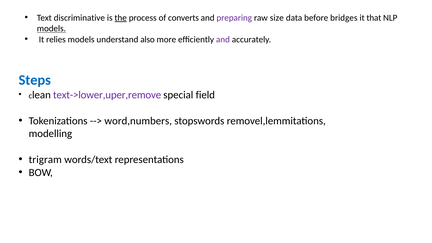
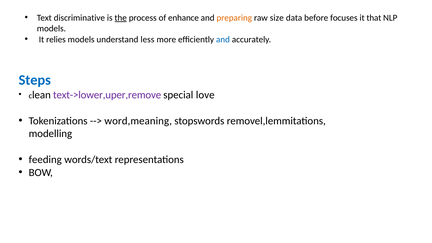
converts: converts -> enhance (183, 18)
preparing colour: purple -> orange (234, 18)
bridges: bridges -> focuses (344, 18)
models underline: present -> none (51, 29)
also: also -> less (147, 39)
and colour: purple -> blue (223, 39)
field: field -> love (205, 95)
word,numbers: word,numbers -> word,meaning (138, 121)
trigram: trigram -> feeding (45, 160)
